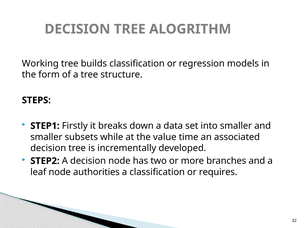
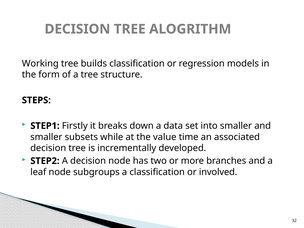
authorities: authorities -> subgroups (96, 172)
requires: requires -> involved (218, 172)
